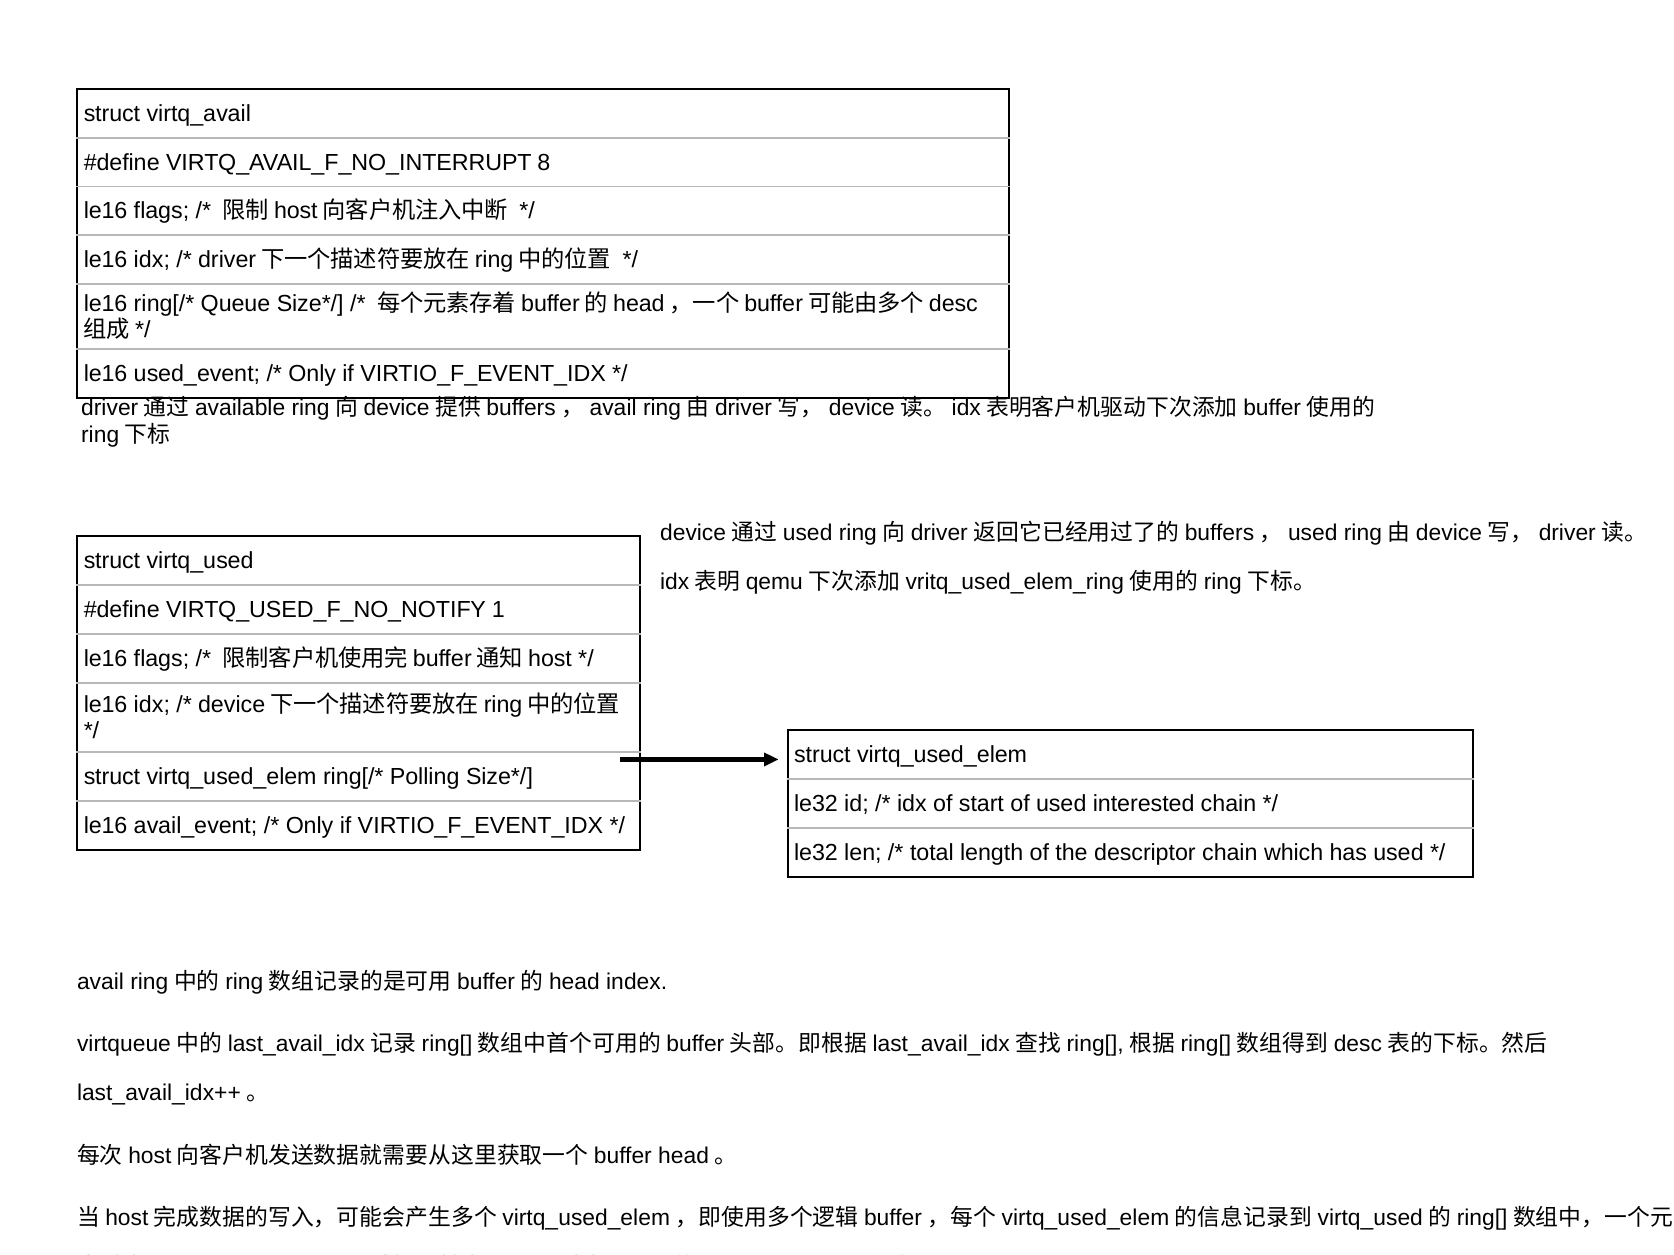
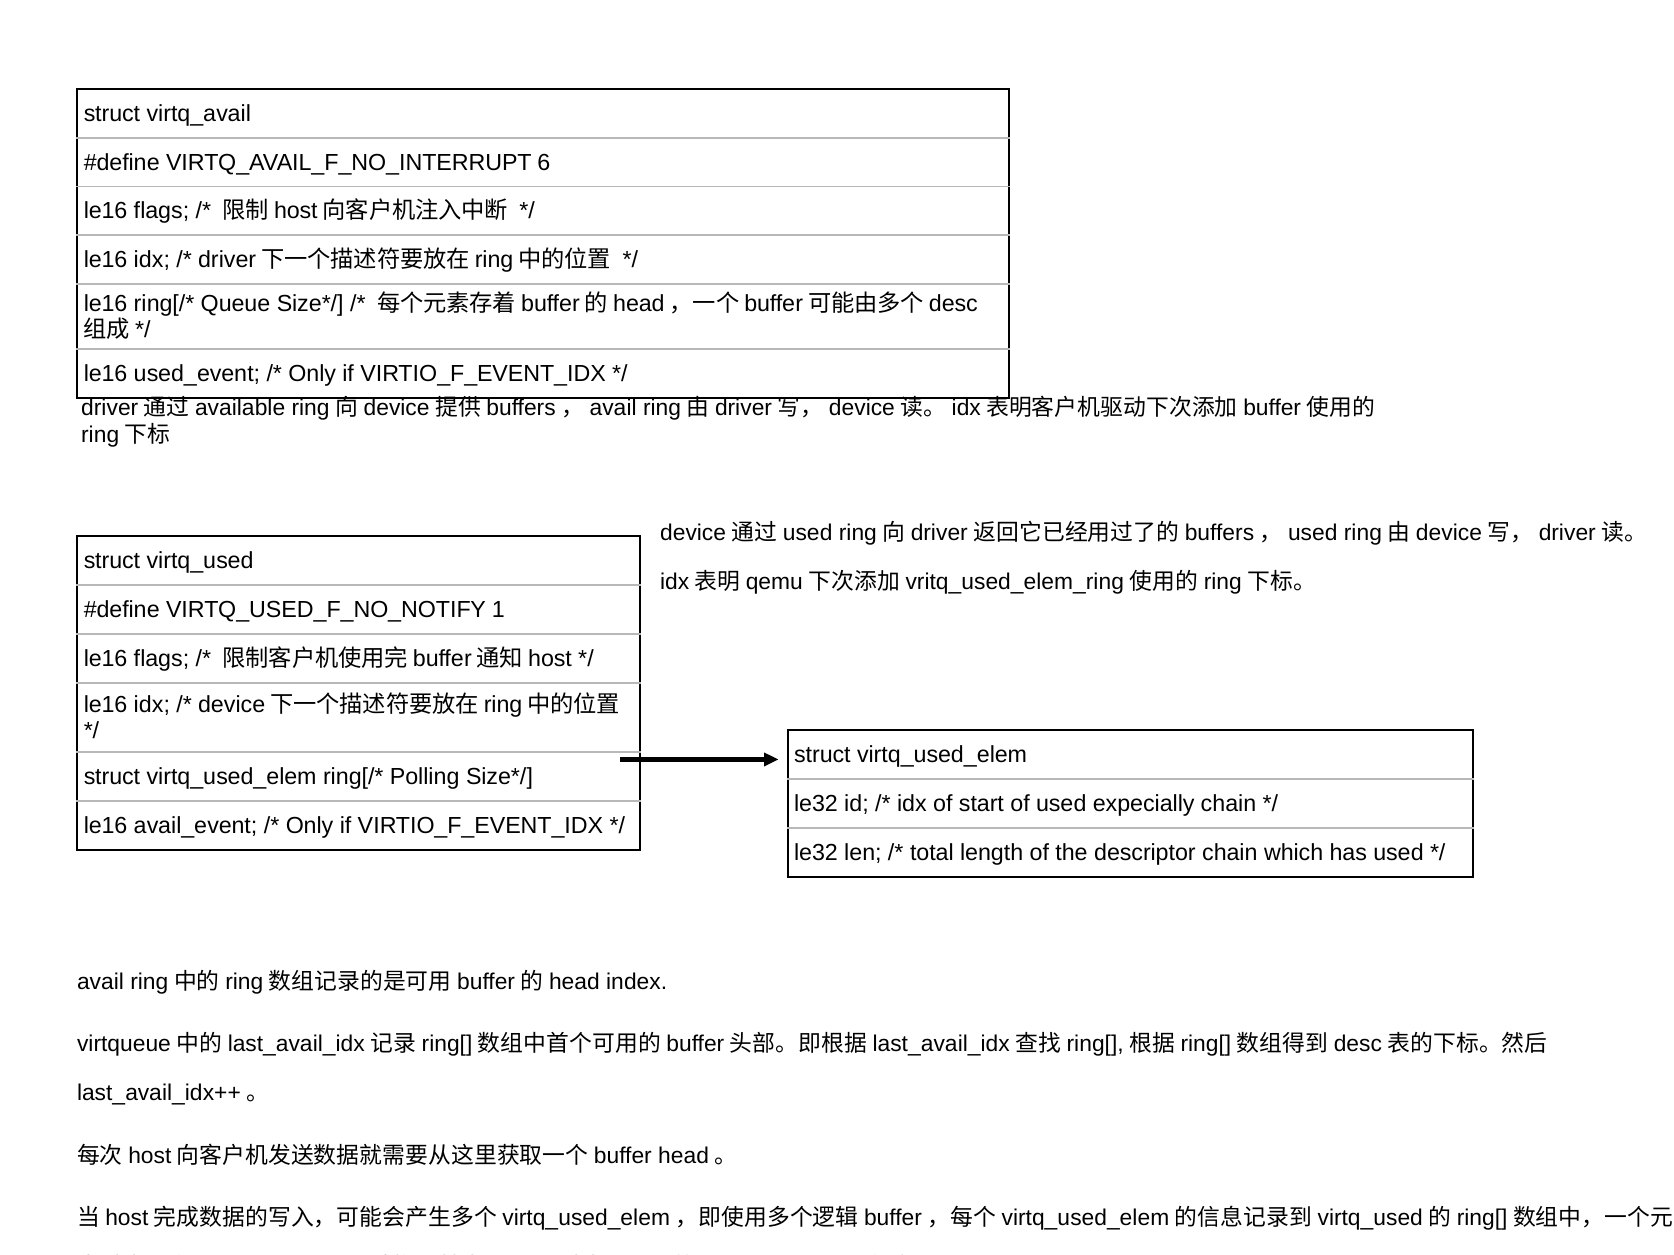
8: 8 -> 6 (544, 162)
interested: interested -> expecially (1144, 804)
